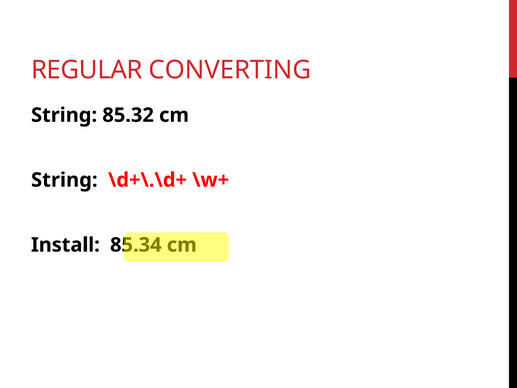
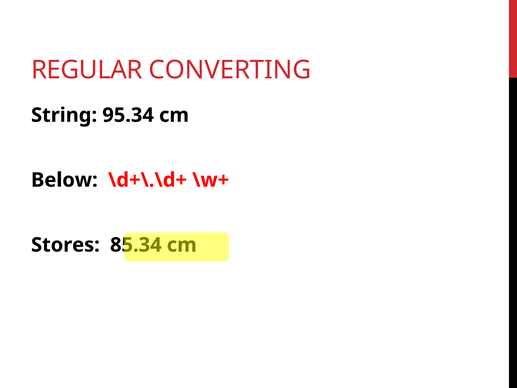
85.32: 85.32 -> 95.34 (128, 115)
String: String -> Below (64, 180)
Install: Install -> Stores (65, 245)
